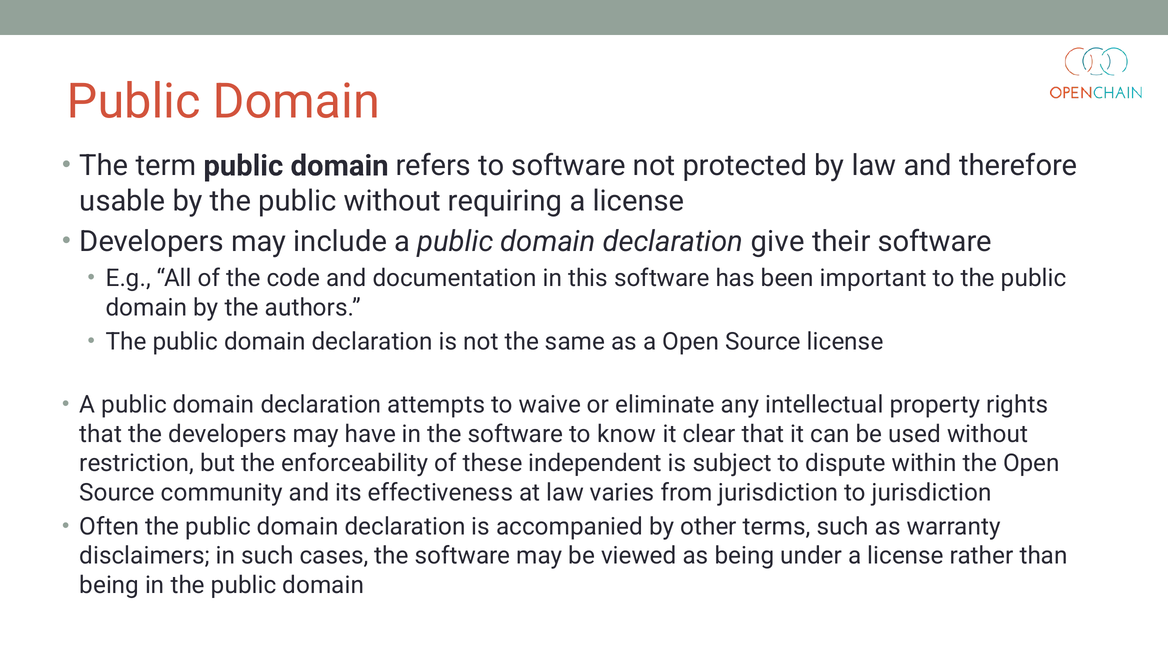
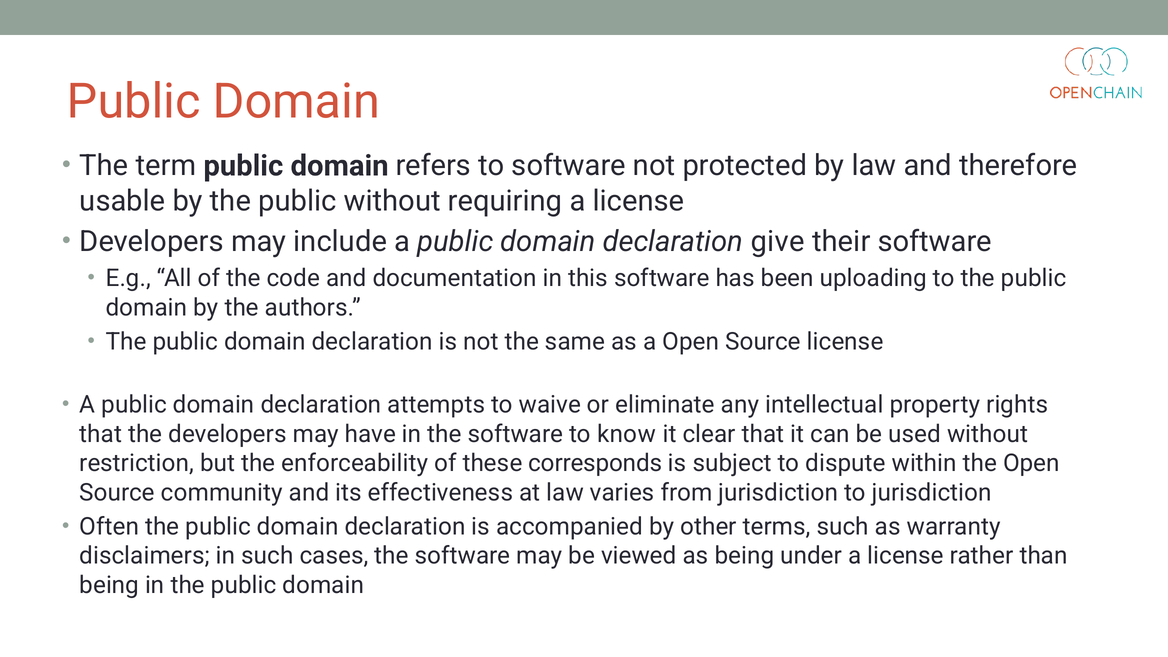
important: important -> uploading (873, 278)
independent: independent -> corresponds (595, 463)
